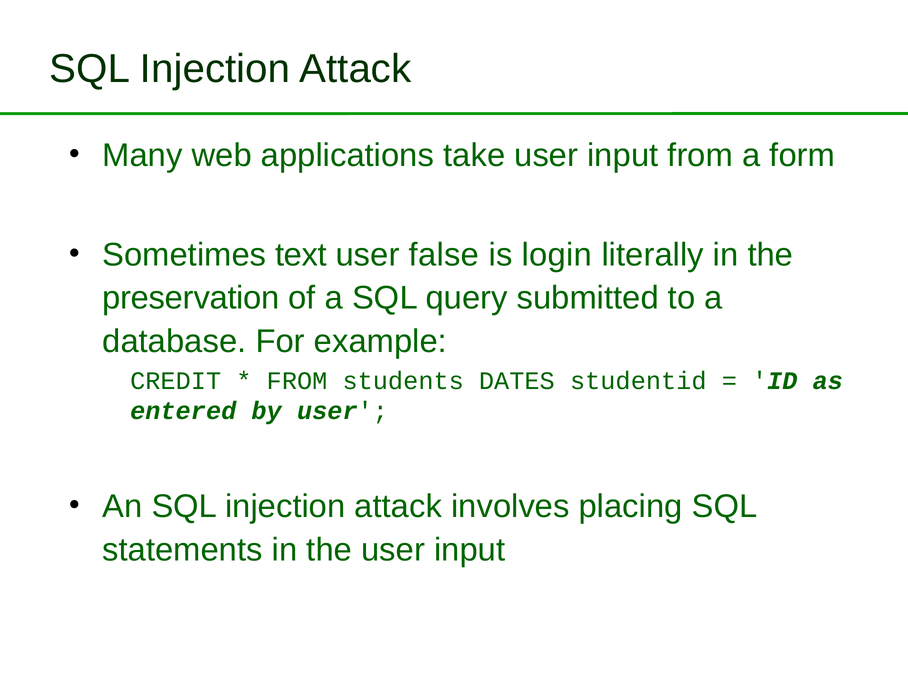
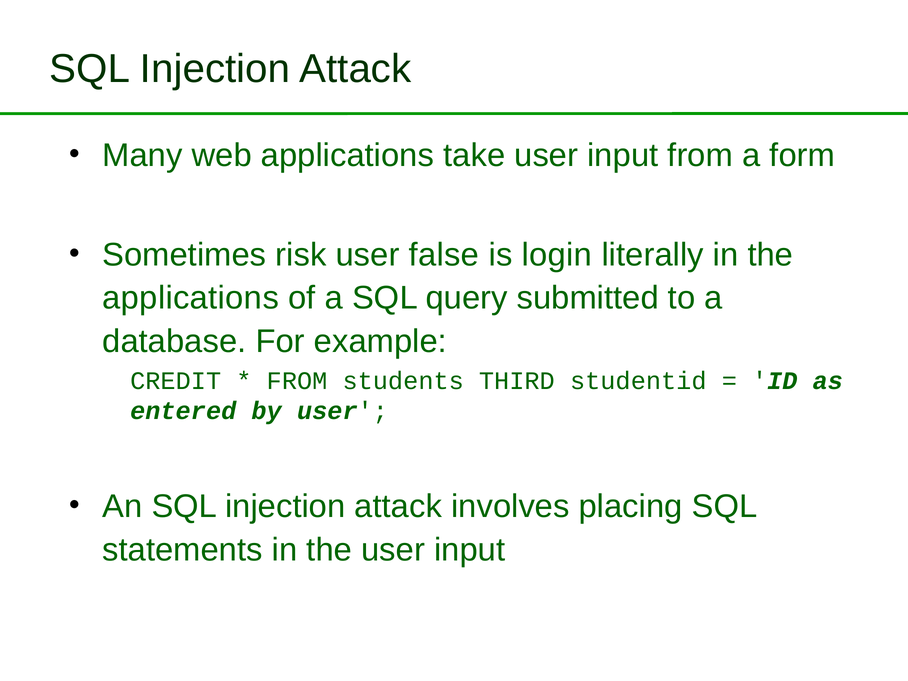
text: text -> risk (301, 255)
preservation: preservation -> applications (191, 298)
DATES: DATES -> THIRD (517, 381)
